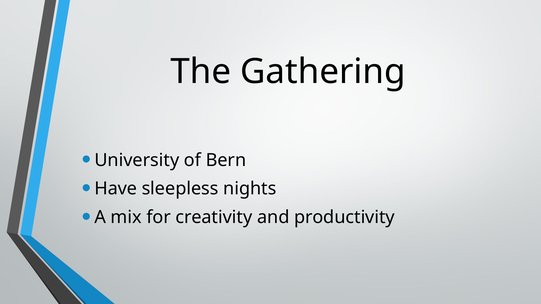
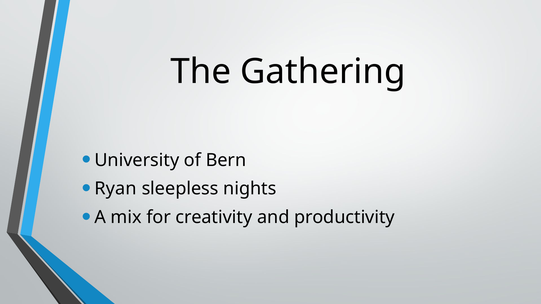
Have: Have -> Ryan (116, 189)
